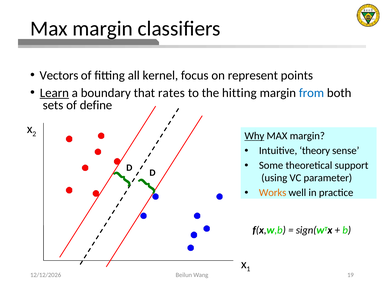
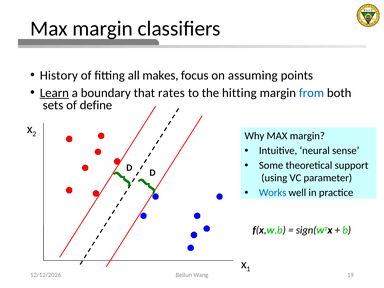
Vectors: Vectors -> History (59, 75)
kernel: kernel -> makes (160, 75)
represent: represent -> assuming (253, 75)
Why underline: present -> none (254, 136)
theory: theory -> neural (315, 151)
Works colour: orange -> blue (273, 193)
